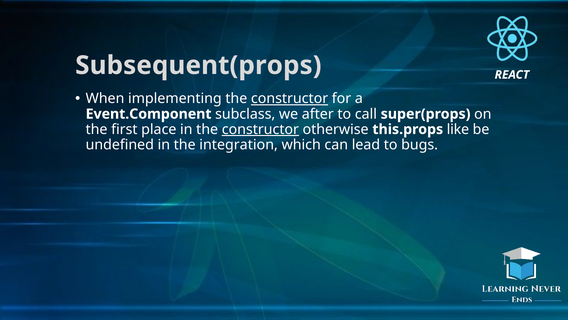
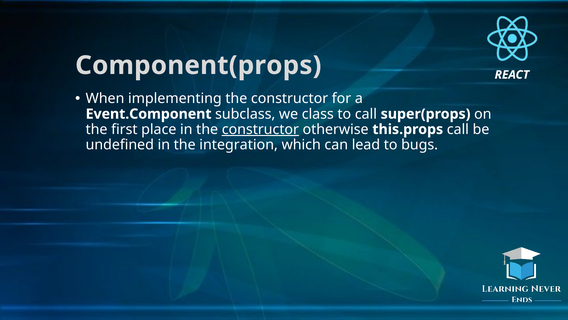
Subsequent(props: Subsequent(props -> Component(props (198, 65)
constructor underline: present -> none (290, 98)
after: after -> class (318, 114)
this.props like: like -> call (458, 129)
